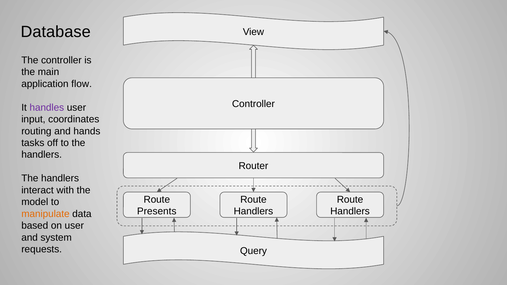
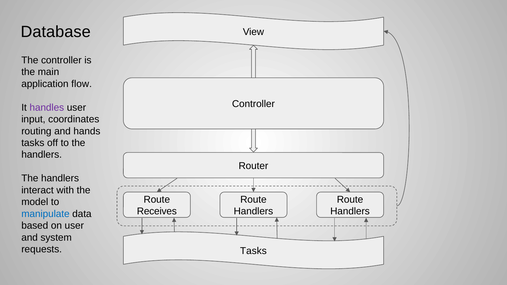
Presents: Presents -> Receives (157, 211)
manipulate colour: orange -> blue (45, 214)
Query: Query -> Tasks (253, 251)
